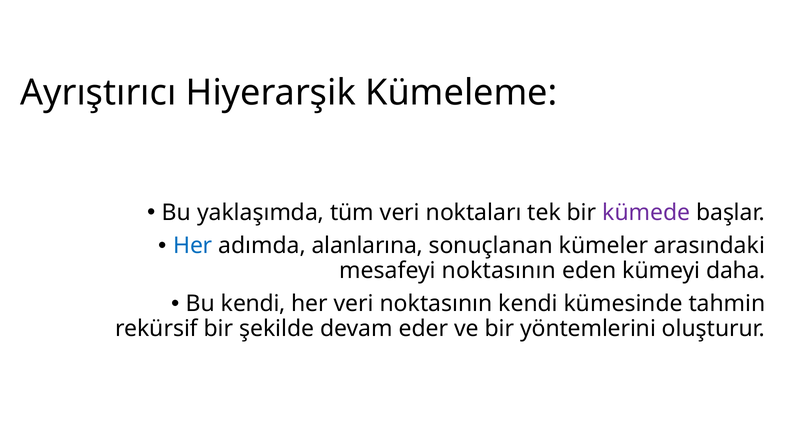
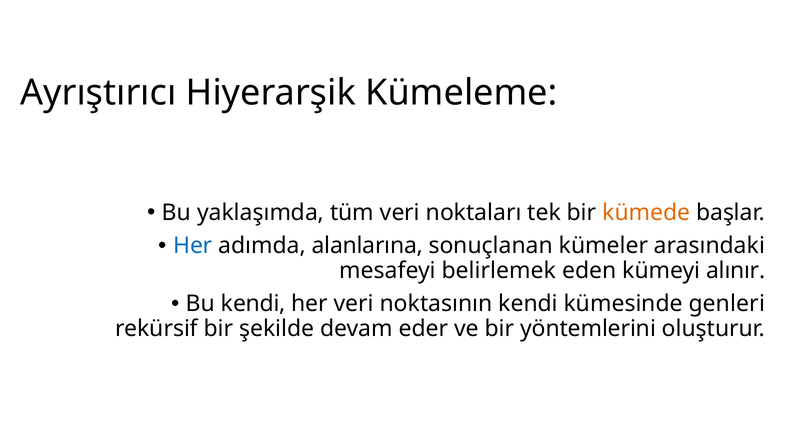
kümede colour: purple -> orange (646, 212)
mesafeyi noktasının: noktasının -> belirlemek (499, 270)
daha: daha -> alınır (736, 270)
tahmin: tahmin -> genleri (727, 303)
